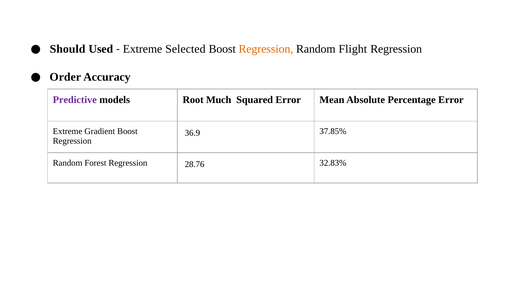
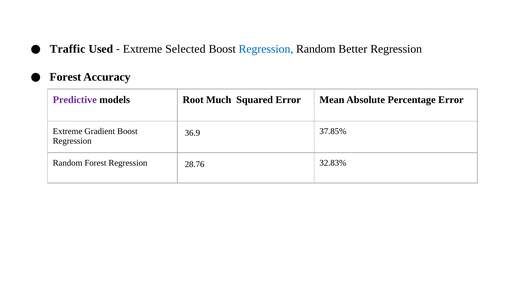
Should: Should -> Traffic (68, 49)
Regression colour: orange -> blue (266, 49)
Flight: Flight -> Better (353, 49)
Order: Order -> Forest (65, 77)
